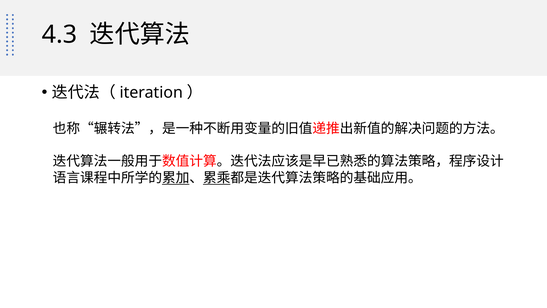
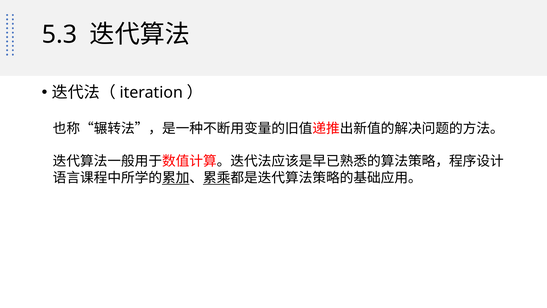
4.3: 4.3 -> 5.3 (59, 34)
